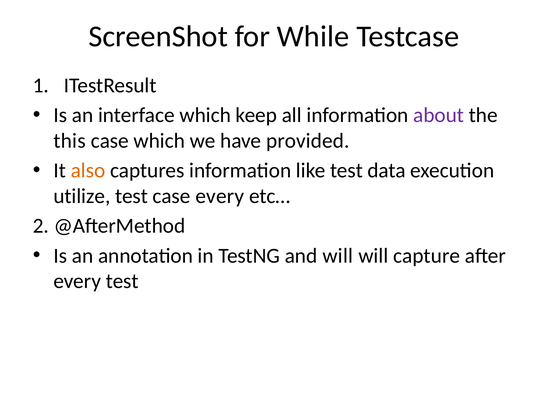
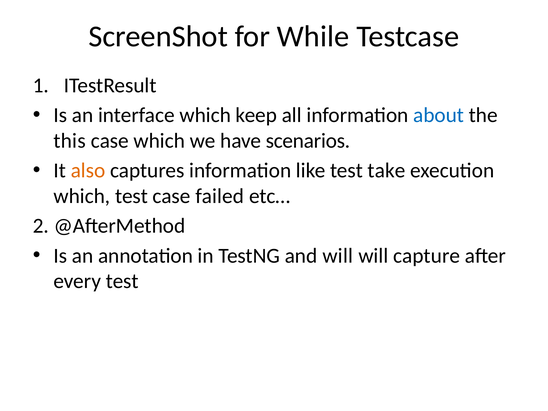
about colour: purple -> blue (439, 115)
provided: provided -> scenarios (308, 141)
data: data -> take (387, 171)
utilize: utilize -> which (82, 196)
case every: every -> failed (220, 196)
